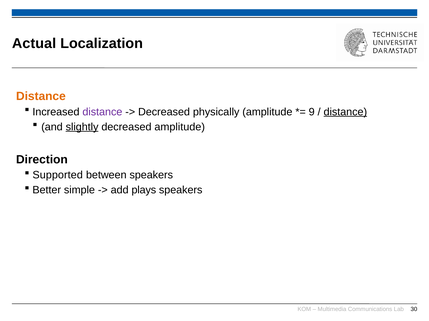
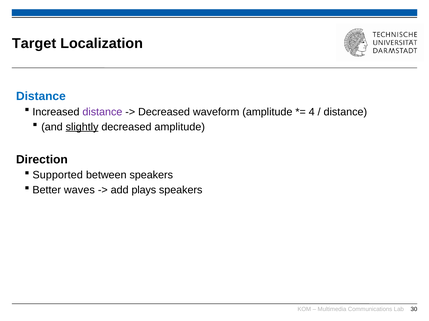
Actual: Actual -> Target (34, 44)
Distance colour: orange -> blue (41, 96)
physically: physically -> waveform (216, 112)
9: 9 -> 4 (312, 112)
distance underline: present -> none (345, 112)
simple: simple -> waves (79, 191)
